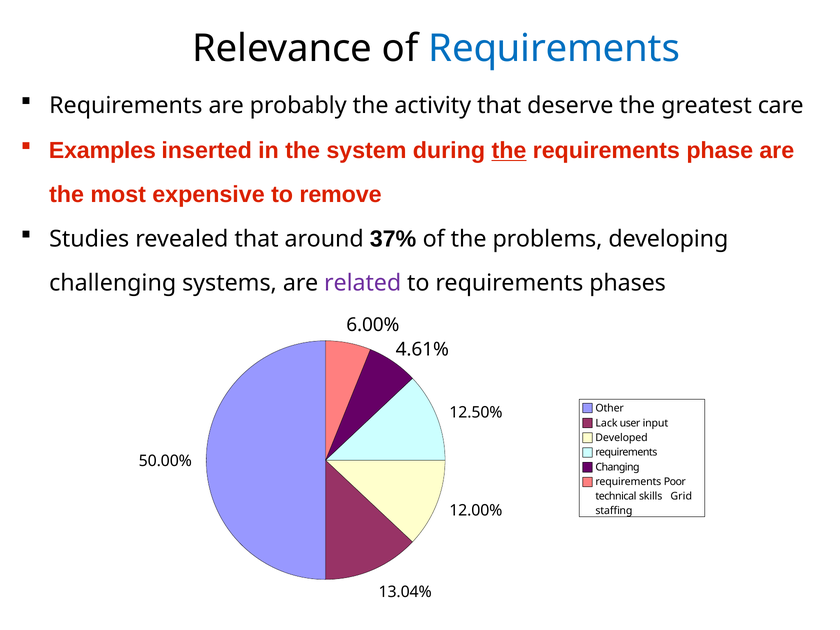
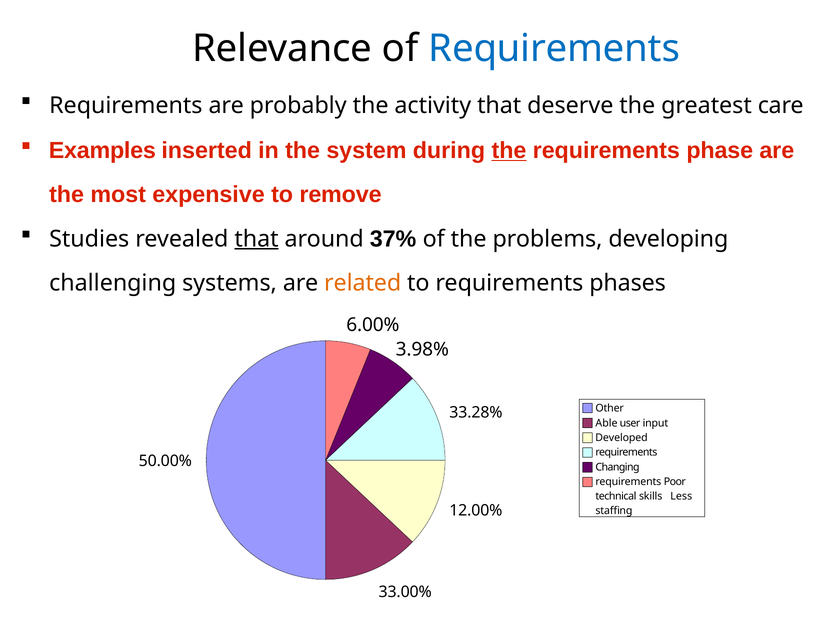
that underline: none -> present (257, 239)
related colour: purple -> orange (363, 283)
4.61%: 4.61% -> 3.98% (422, 350)
12.50%: 12.50% -> 33.28% (476, 413)
Lack: Lack -> Able (607, 423)
Grid: Grid -> Less (681, 497)
13.04%: 13.04% -> 33.00% (405, 592)
